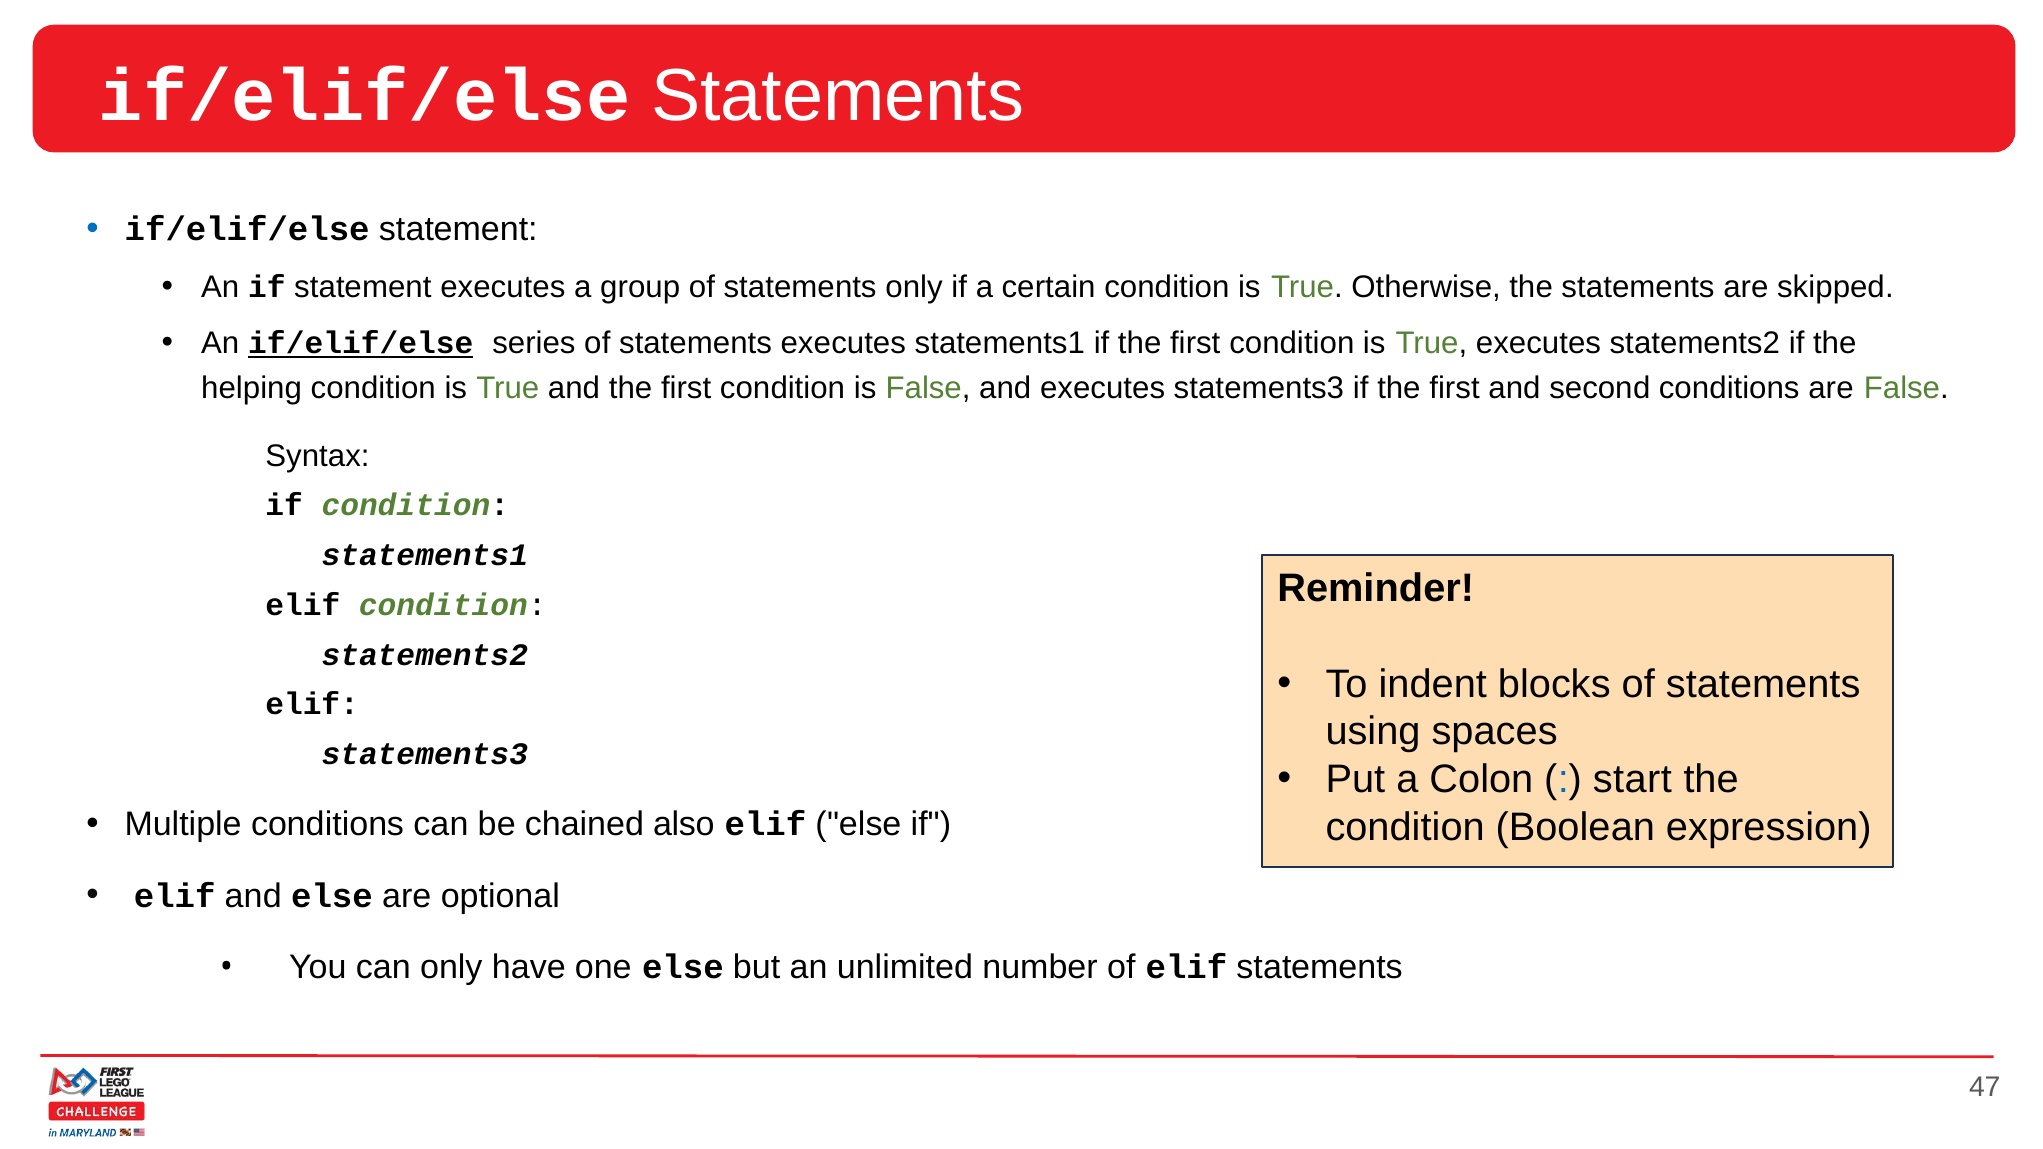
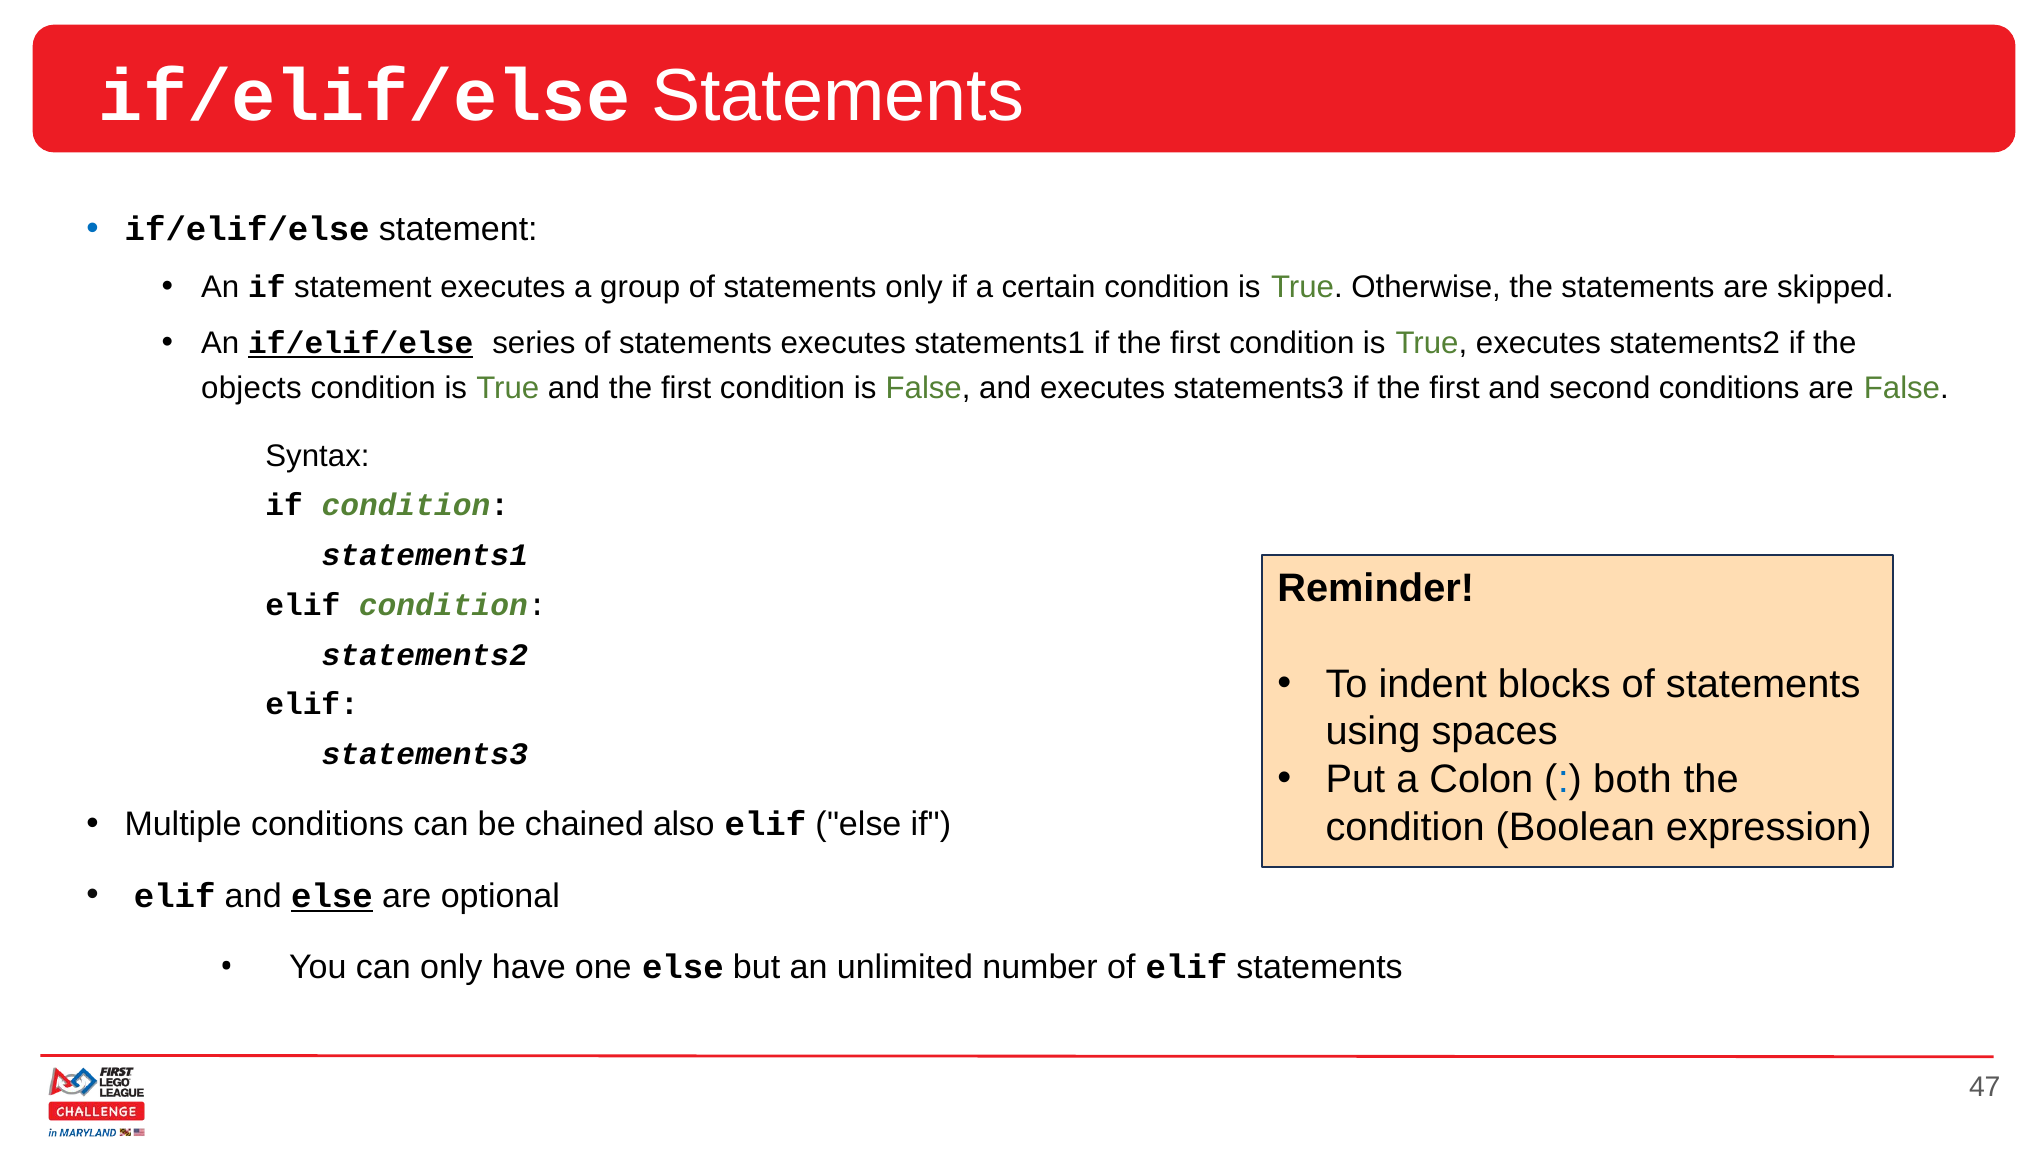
helping: helping -> objects (251, 388)
start: start -> both (1632, 780)
else underline: none -> present (332, 896)
